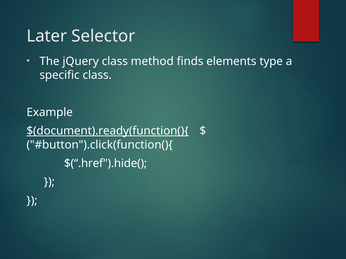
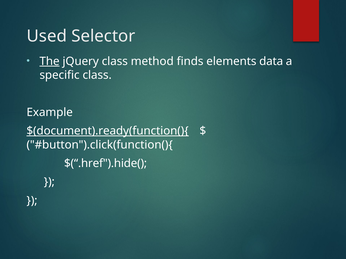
Later: Later -> Used (47, 36)
The underline: none -> present (50, 61)
type: type -> data (271, 61)
